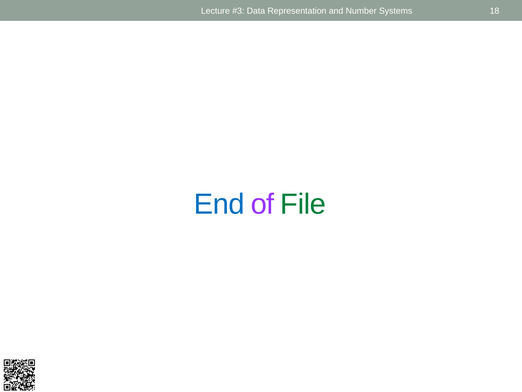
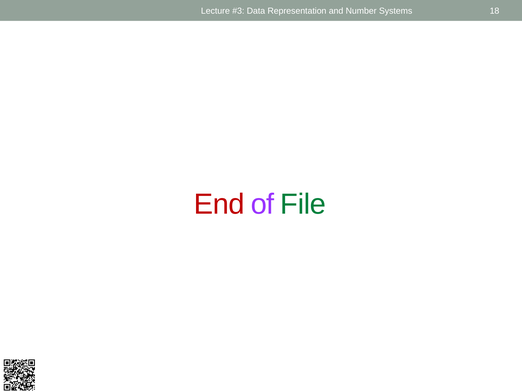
End colour: blue -> red (219, 204)
